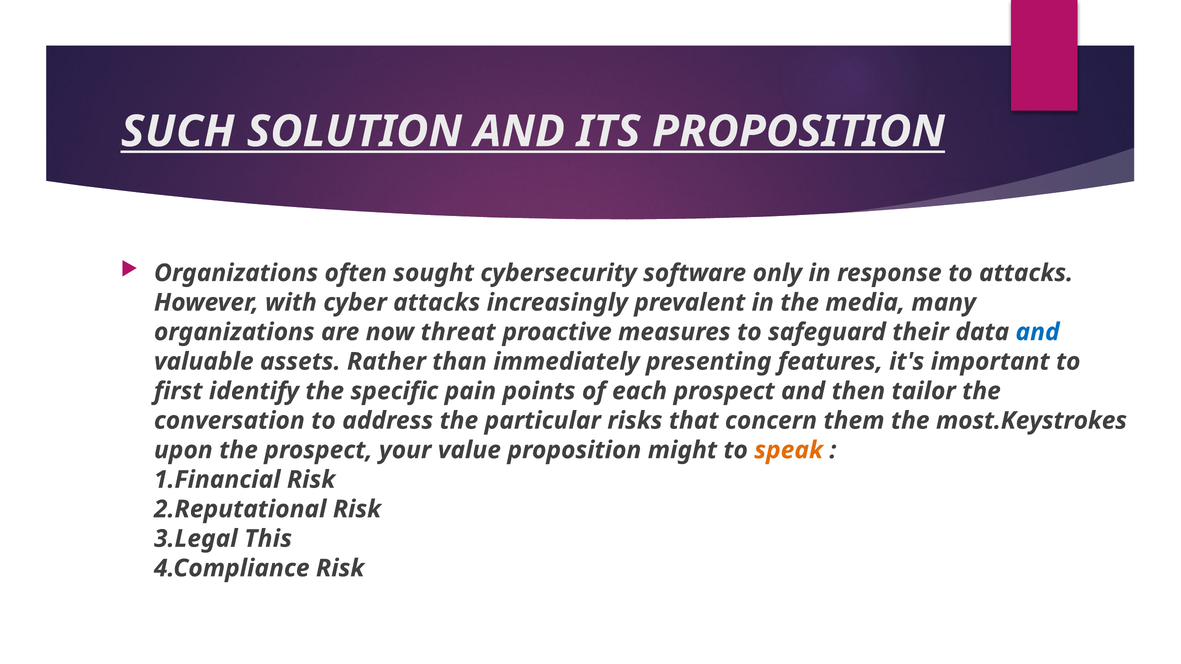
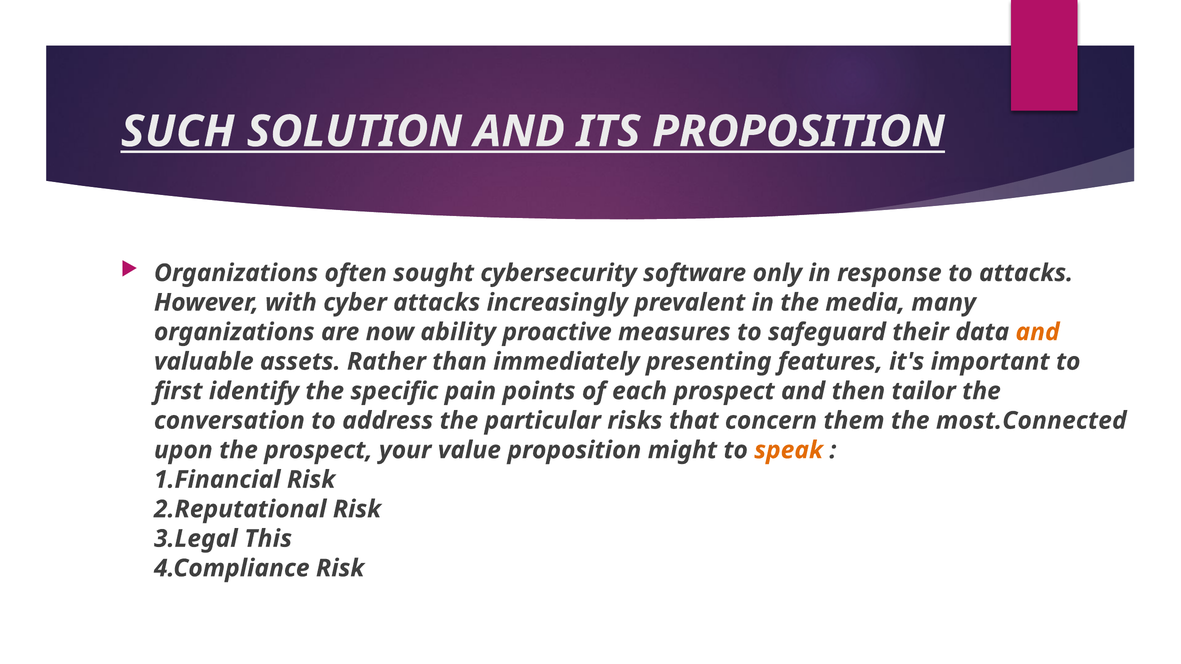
threat: threat -> ability (458, 332)
and colour: blue -> orange (1038, 332)
most.Keystrokes: most.Keystrokes -> most.Connected (1031, 421)
